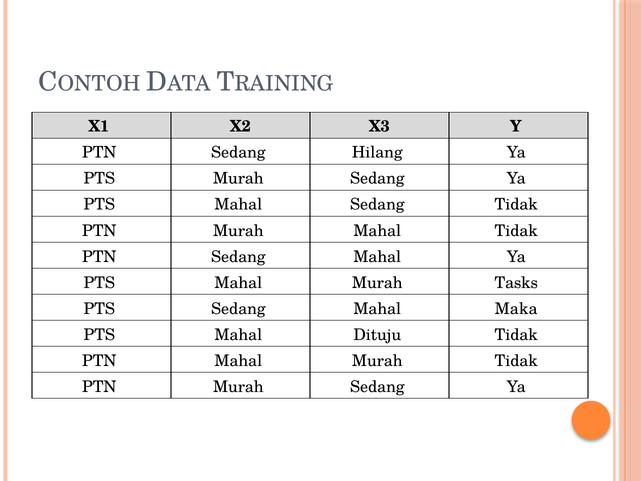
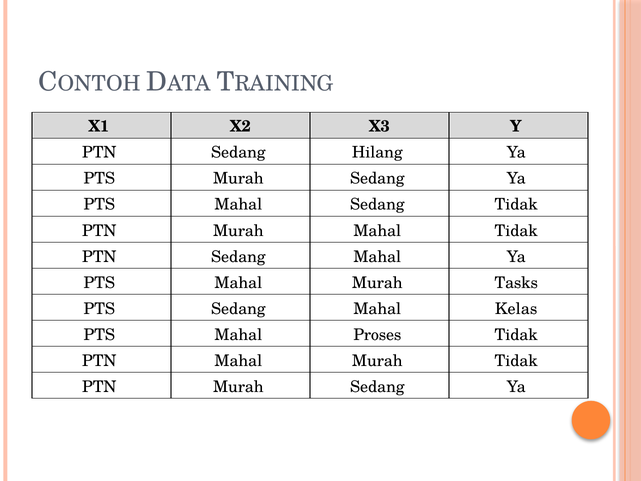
Maka: Maka -> Kelas (516, 309)
Dituju: Dituju -> Proses (377, 335)
